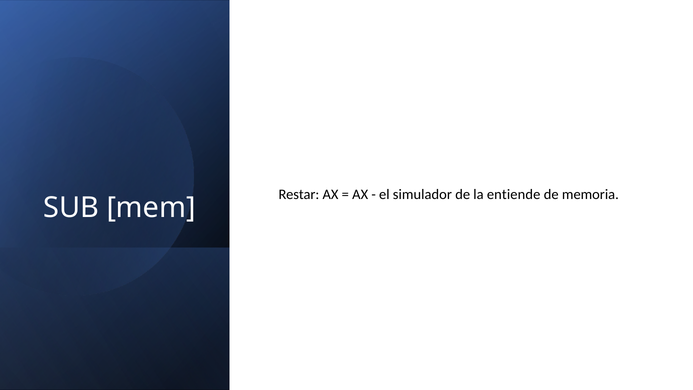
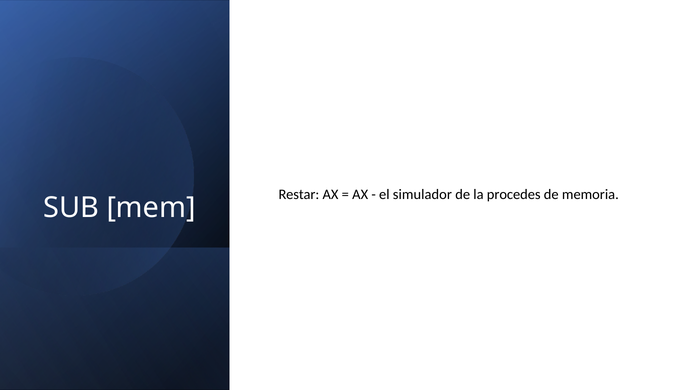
entiende: entiende -> procedes (514, 194)
